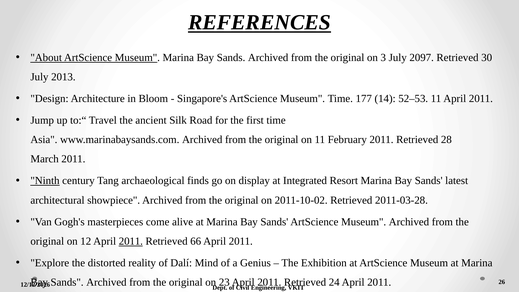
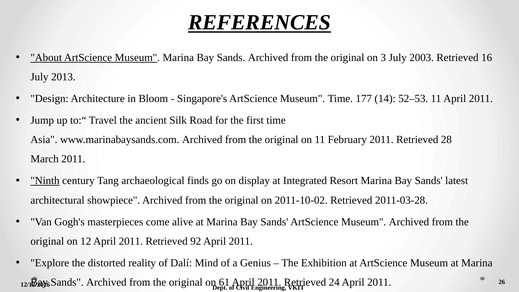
2097: 2097 -> 2003 (422, 57)
30: 30 -> 16 (487, 57)
2011 underline: present -> none (131, 241)
66: 66 -> 92 (196, 241)
23: 23 -> 61 (224, 282)
